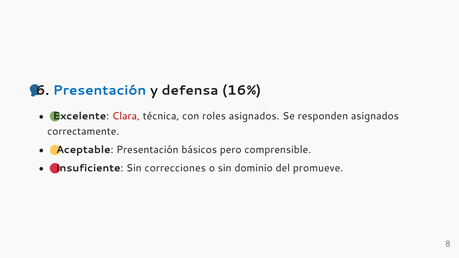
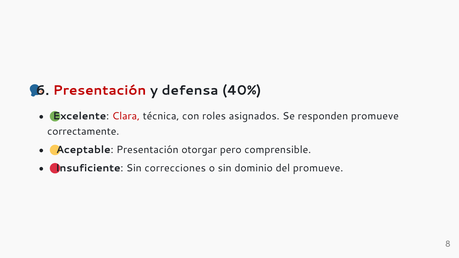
Presentación colour: blue -> red (100, 91)
16%: 16% -> 40% (242, 91)
responden asignados: asignados -> promueve (375, 116)
básicos: básicos -> otorgar (199, 150)
